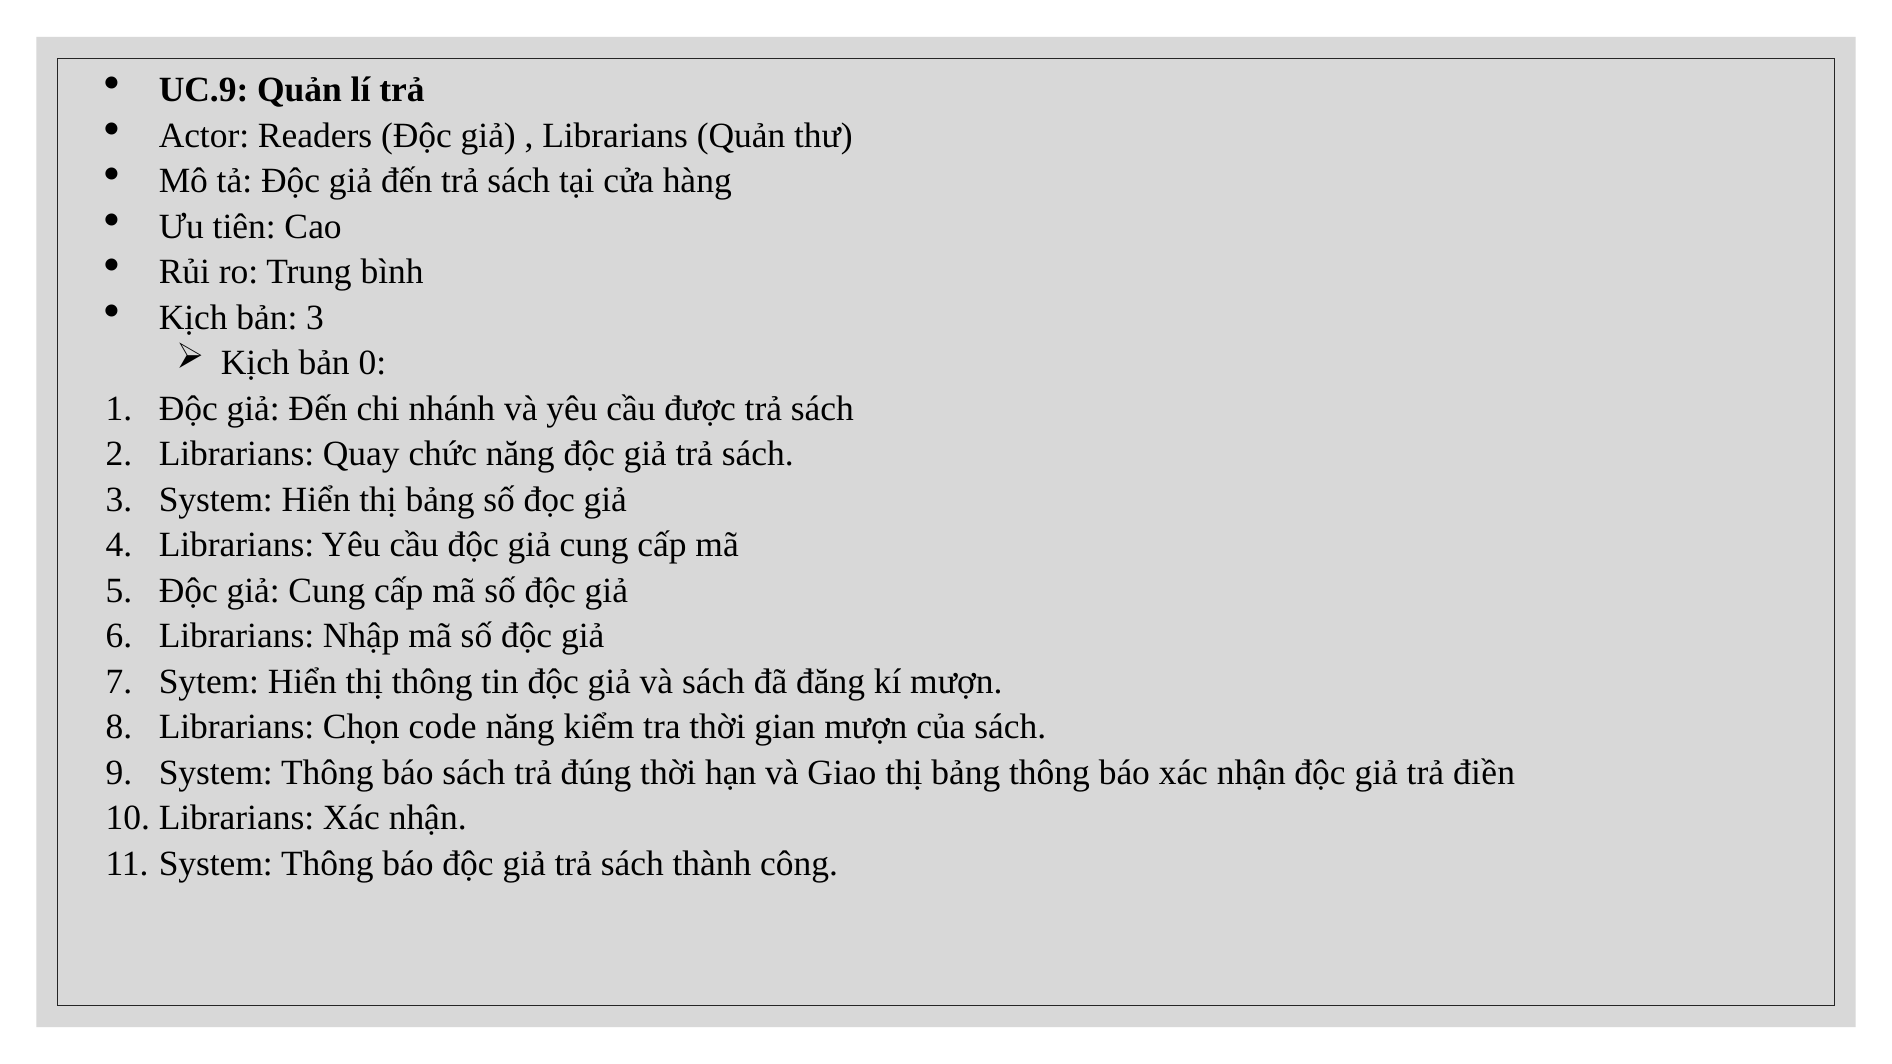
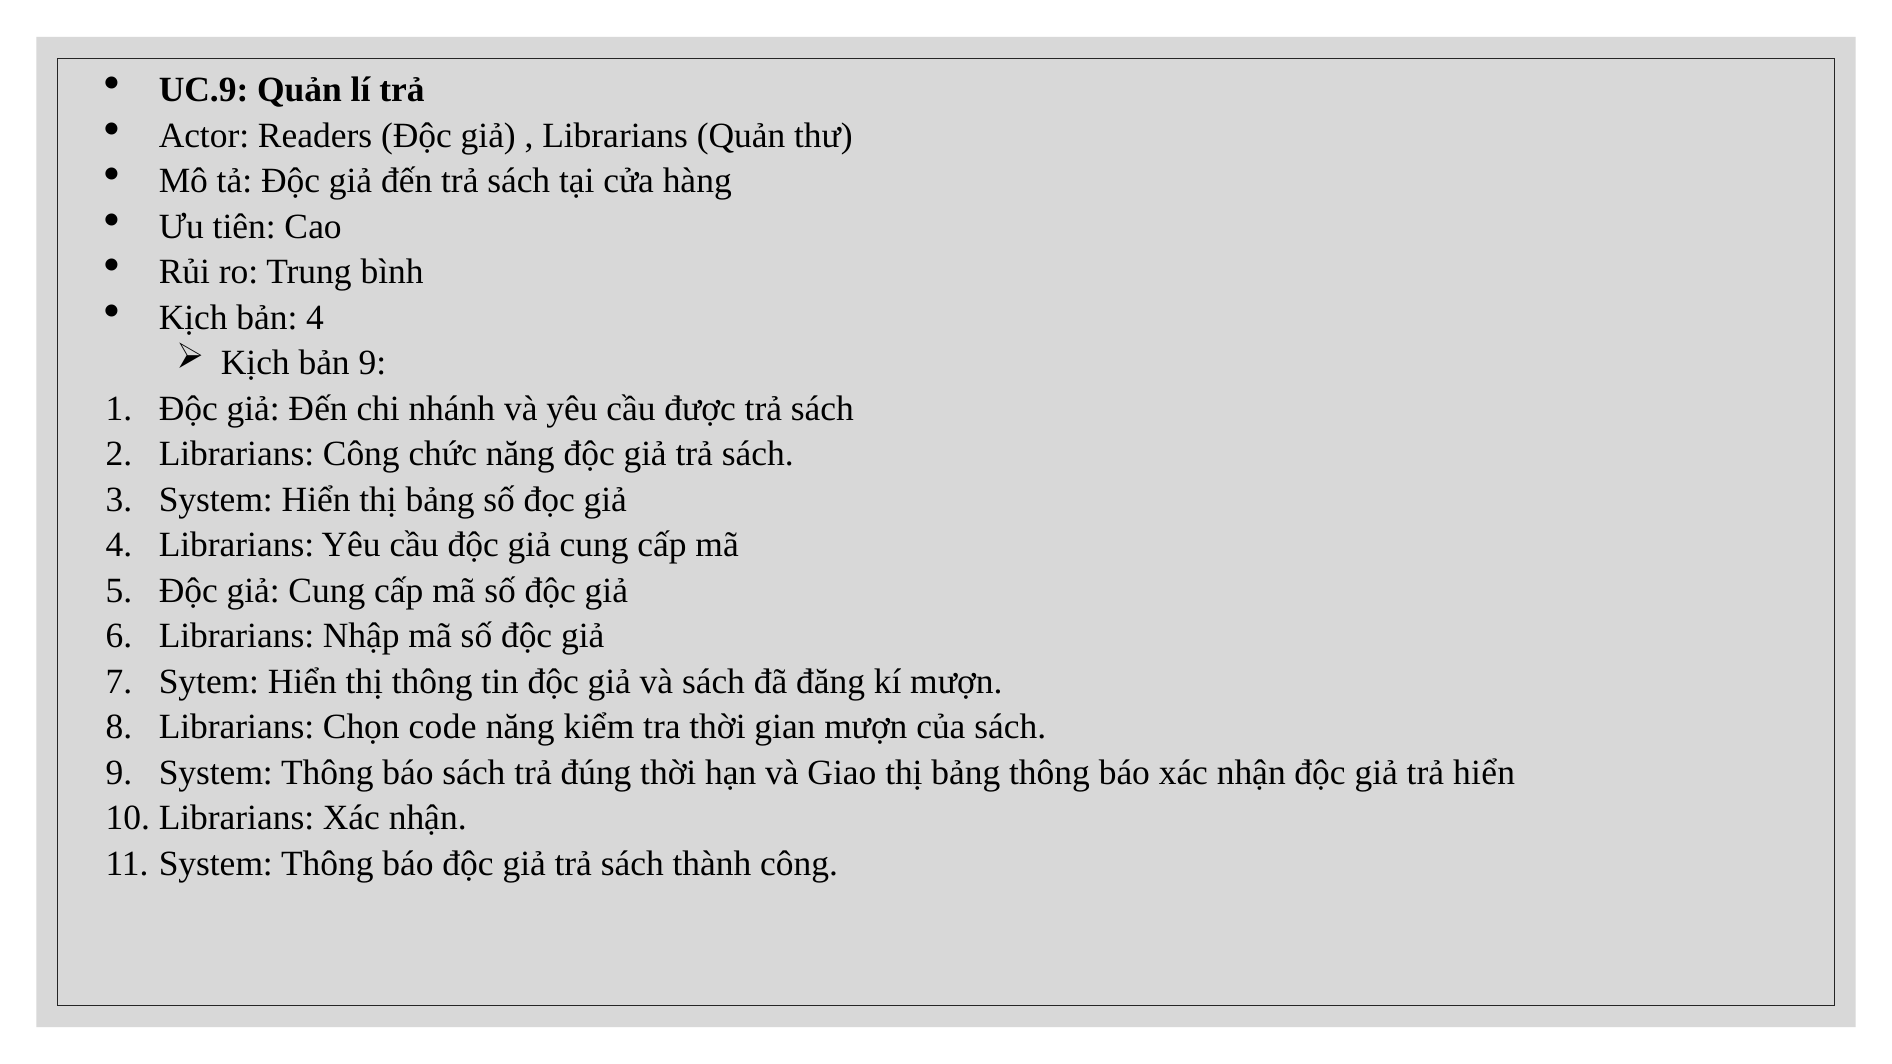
bản 3: 3 -> 4 (315, 317)
bản 0: 0 -> 9 (372, 363)
Librarians Quay: Quay -> Công (361, 454)
trả điền: điền -> hiển (1484, 773)
